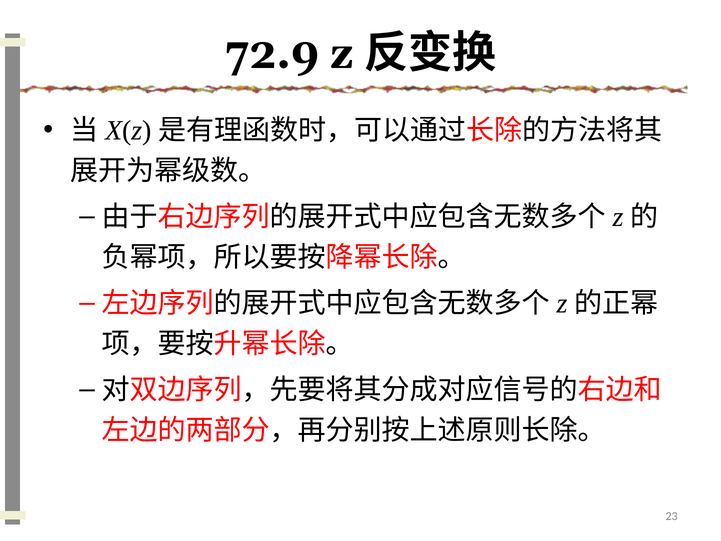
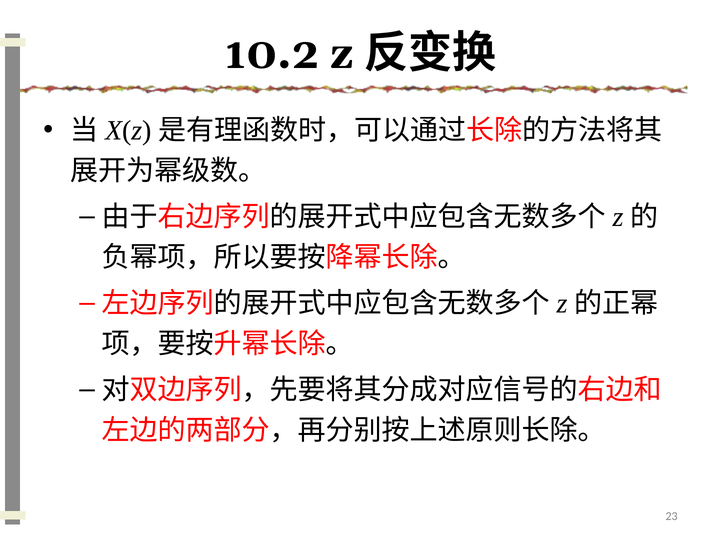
72.9: 72.9 -> 10.2 (272, 53)
